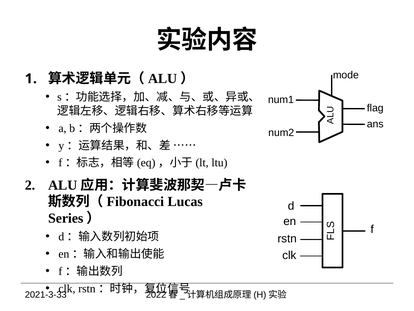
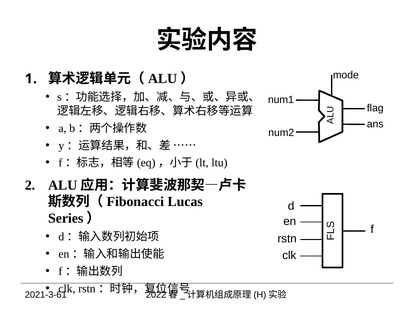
2021-3-33: 2021-3-33 -> 2021-3-61 (46, 294)
